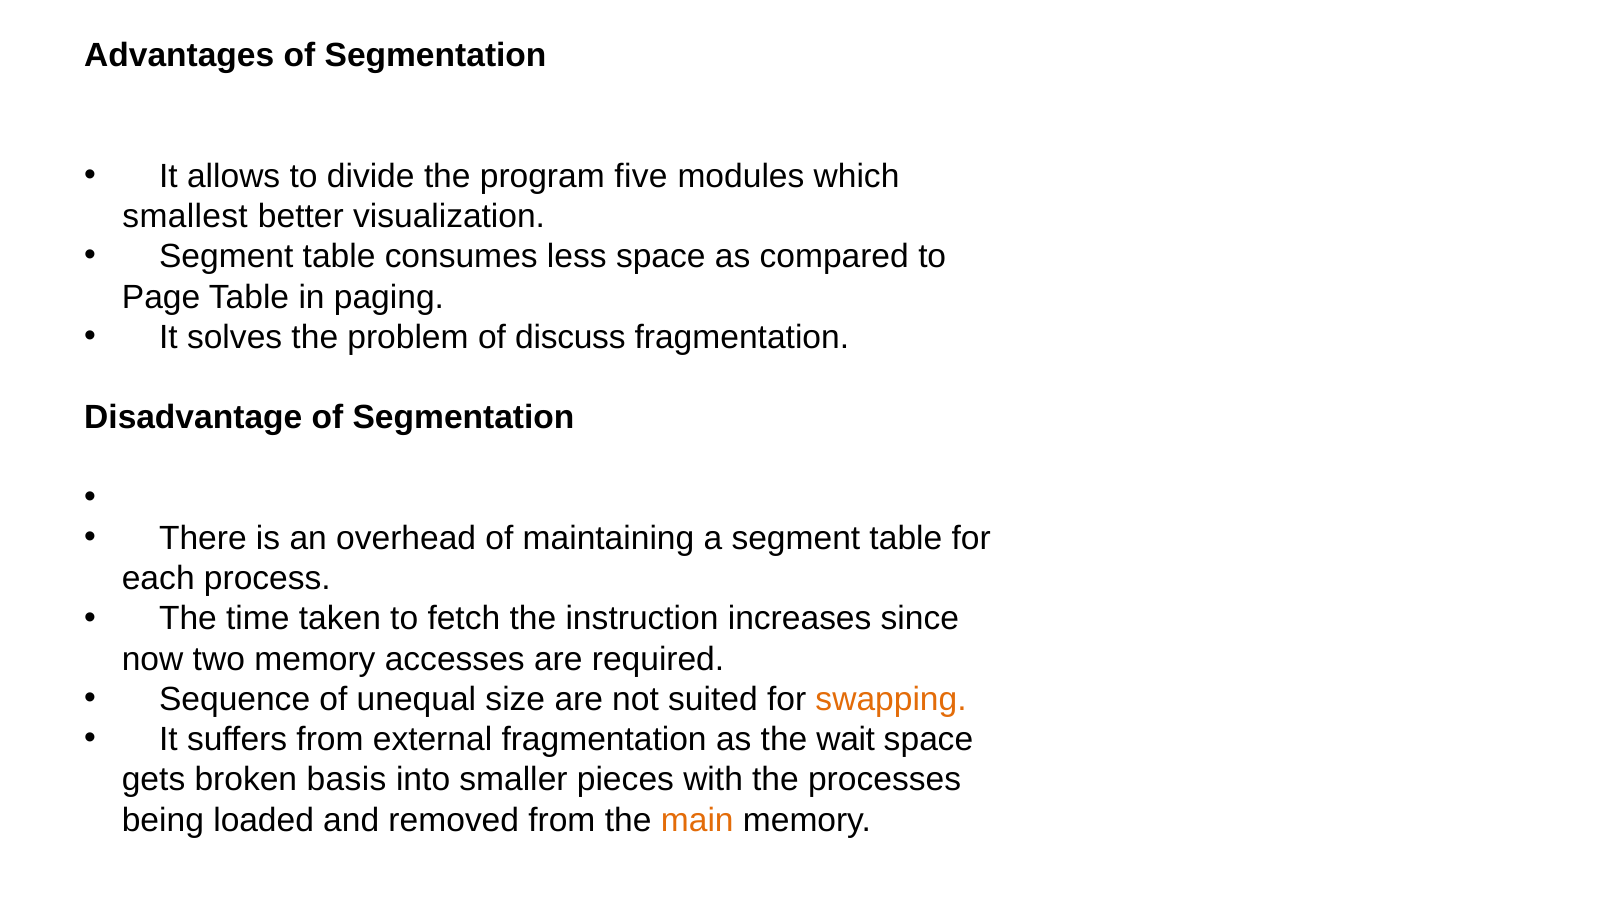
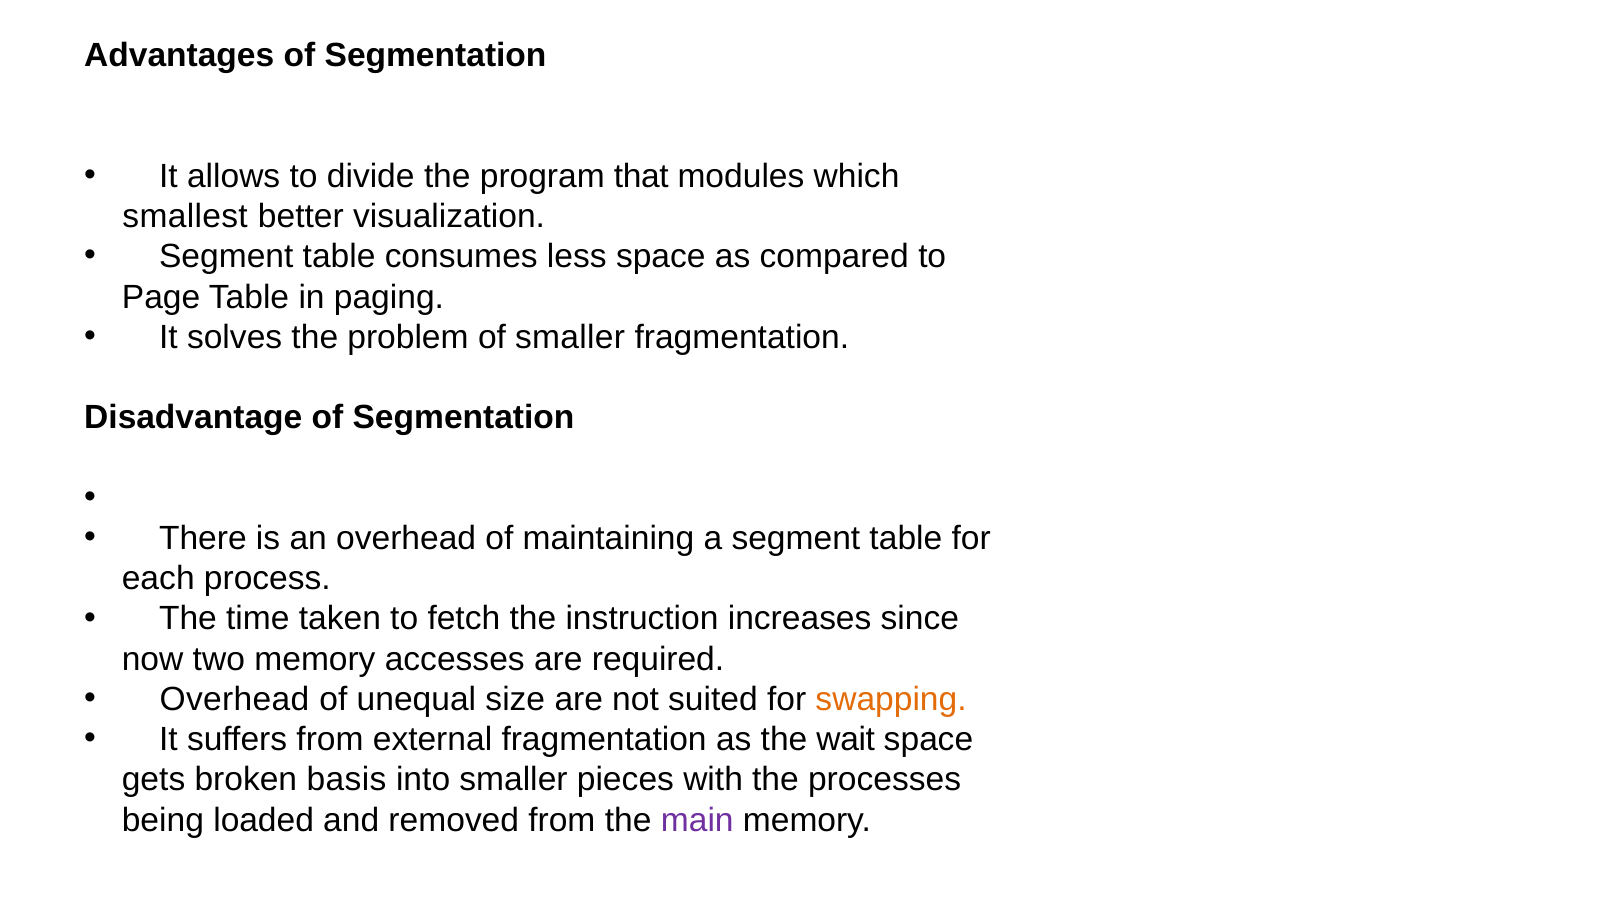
five: five -> that (641, 176)
of discuss: discuss -> smaller (570, 337)
Sequence: Sequence -> Overhead (234, 699)
main colour: orange -> purple (697, 820)
